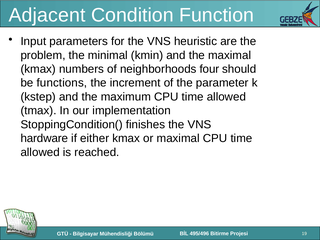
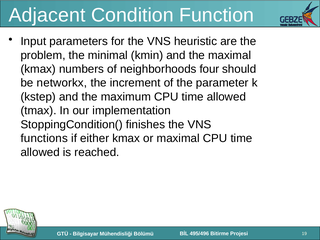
functions: functions -> networkx (62, 83)
hardware: hardware -> functions (44, 138)
